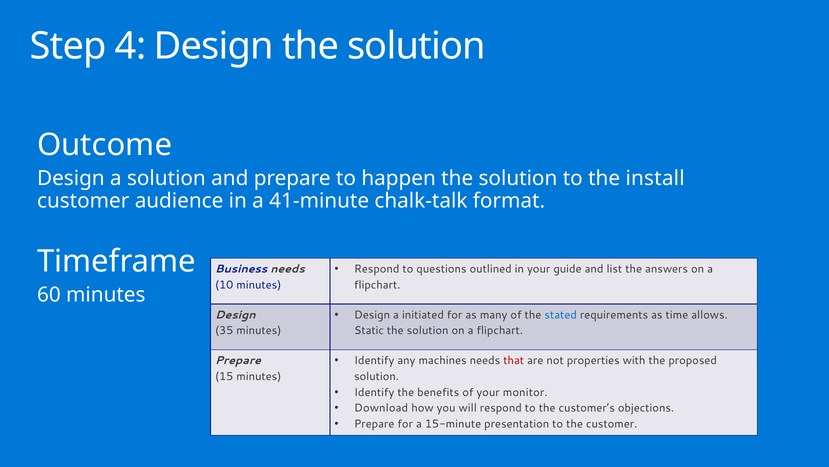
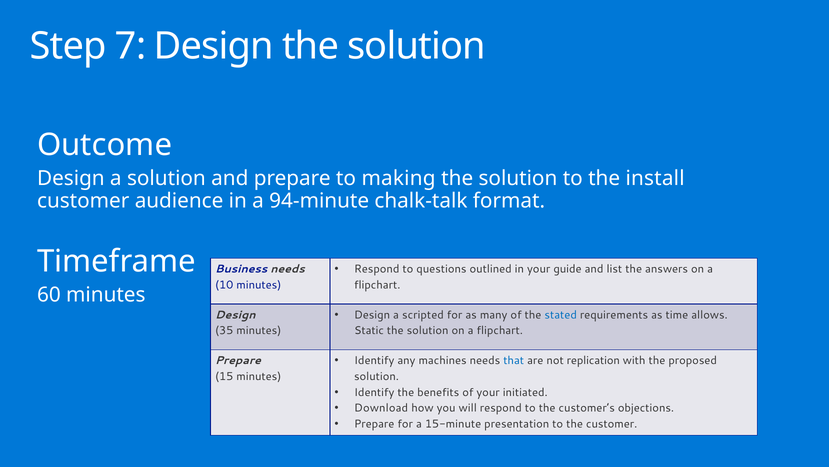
4: 4 -> 7 (131, 46)
happen: happen -> making (399, 178)
41-minute: 41-minute -> 94-minute (319, 201)
initiated: initiated -> scripted (423, 314)
that colour: red -> blue (514, 360)
properties: properties -> replication (593, 360)
monitor: monitor -> initiated (525, 392)
